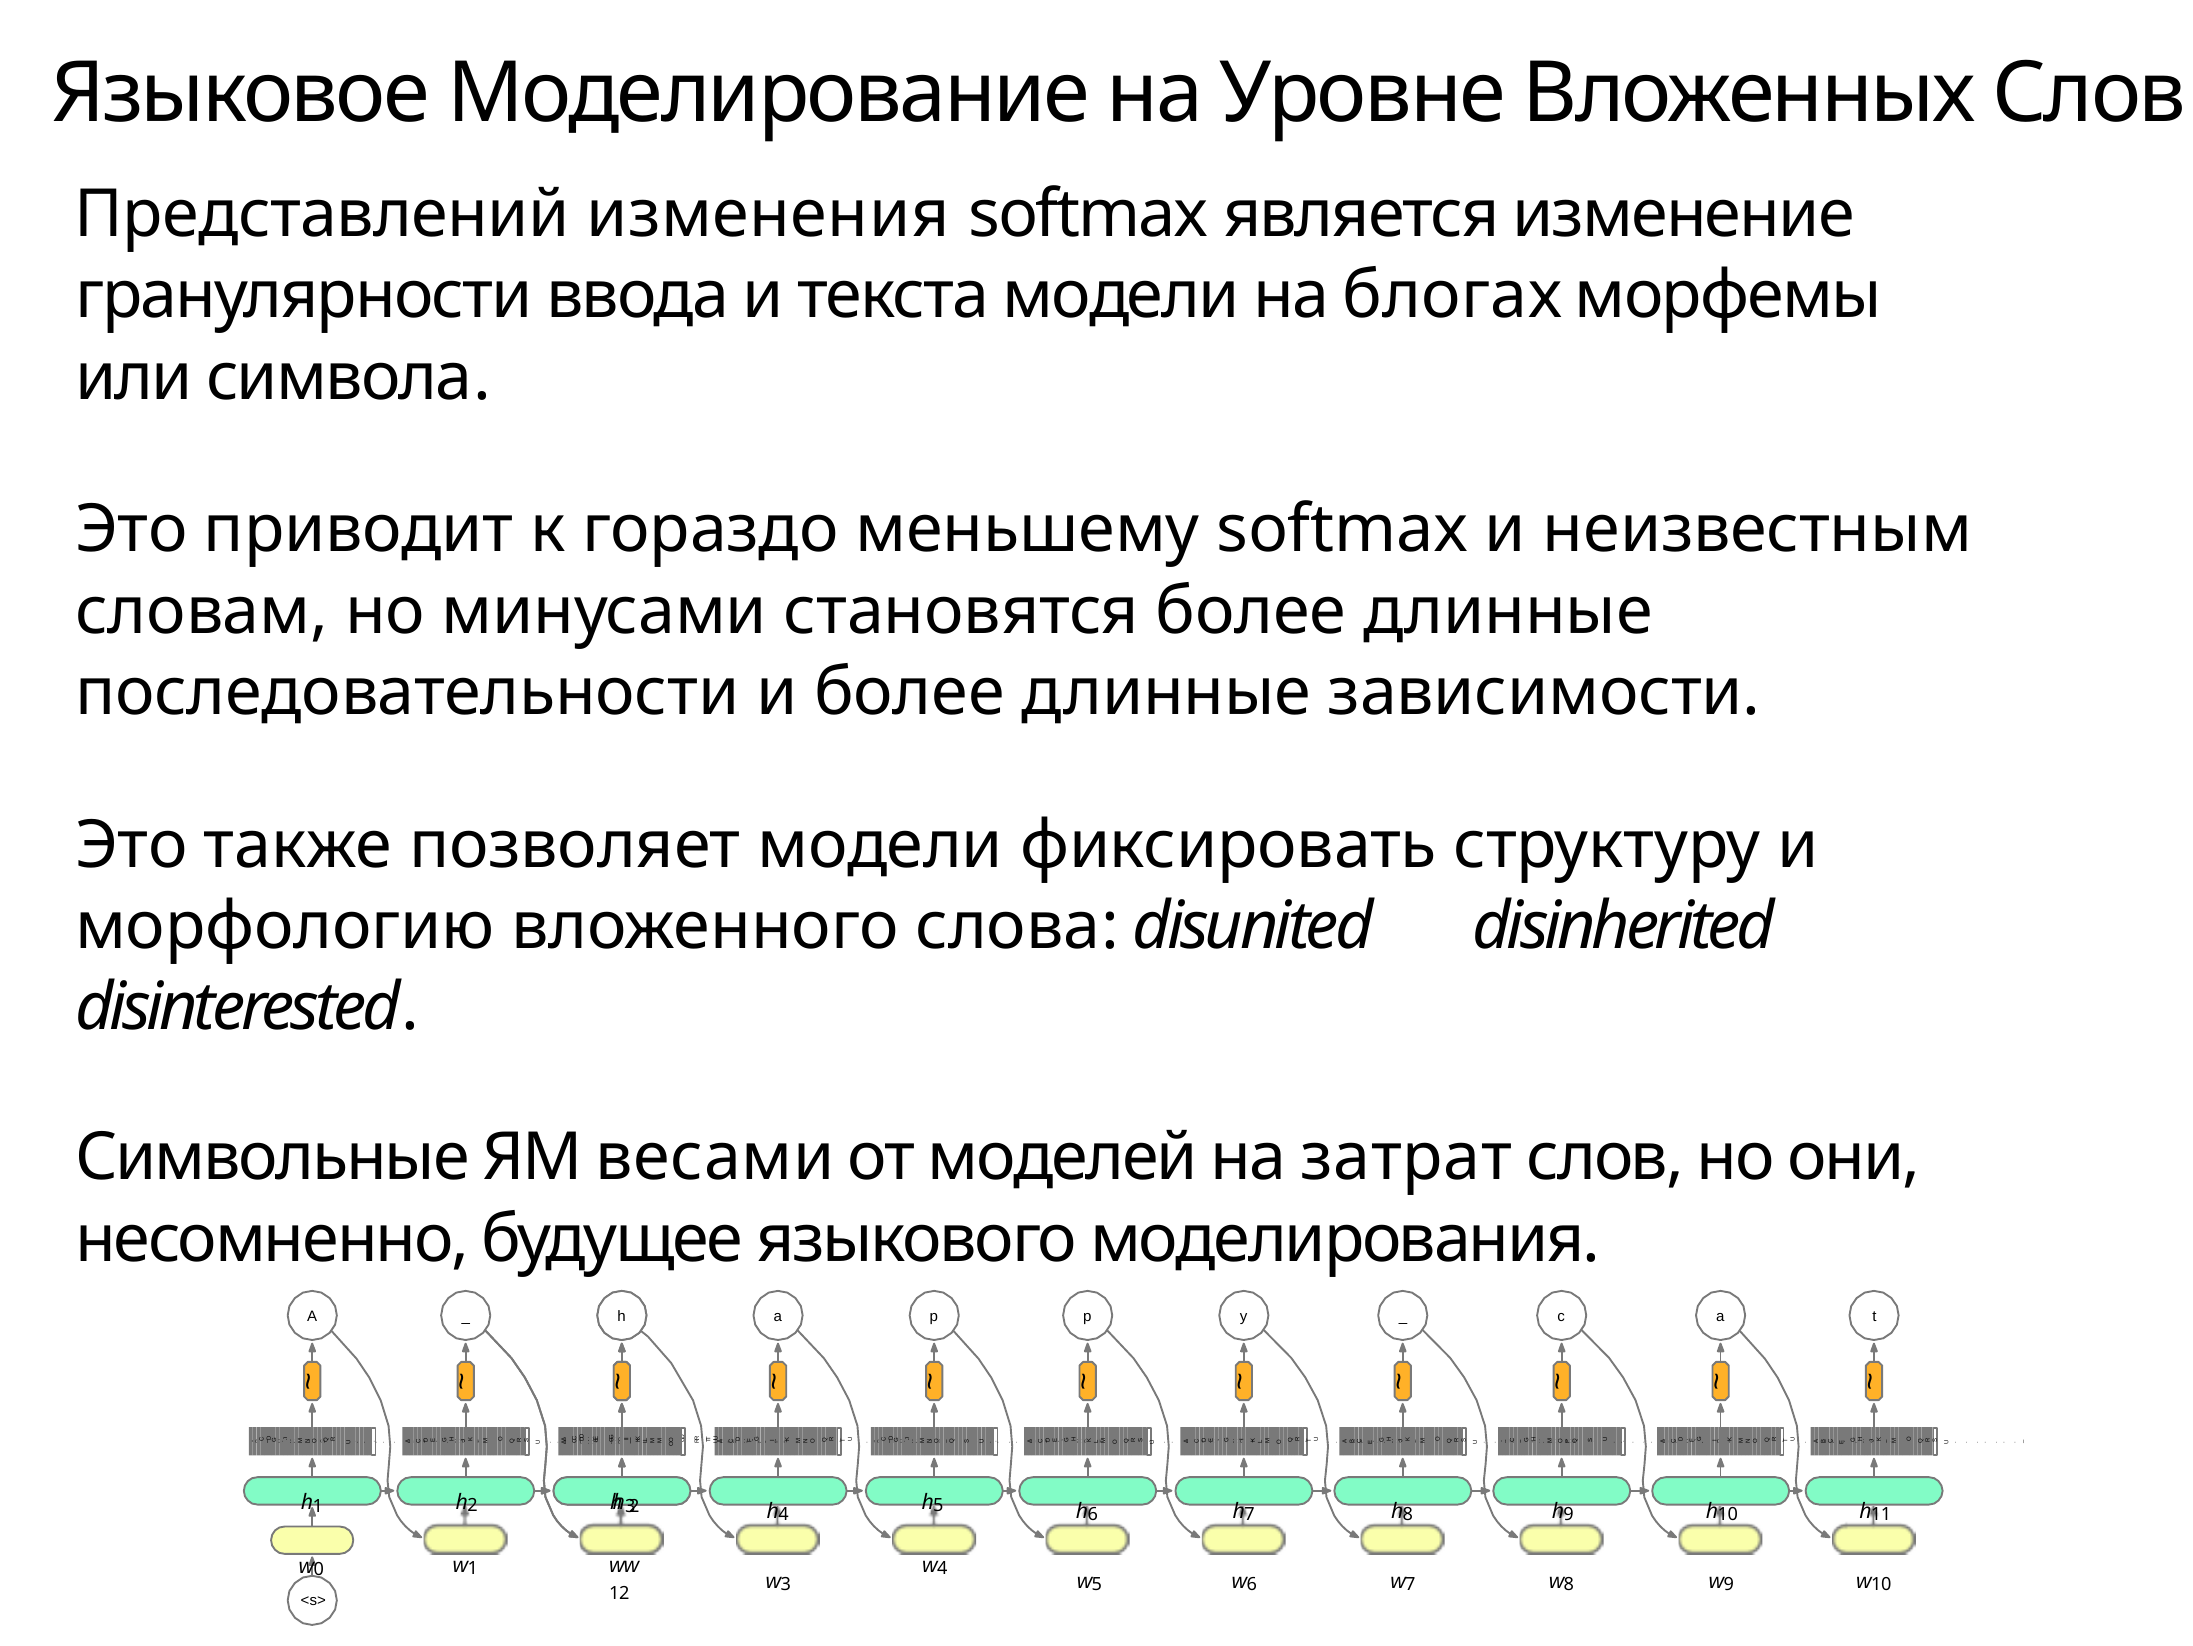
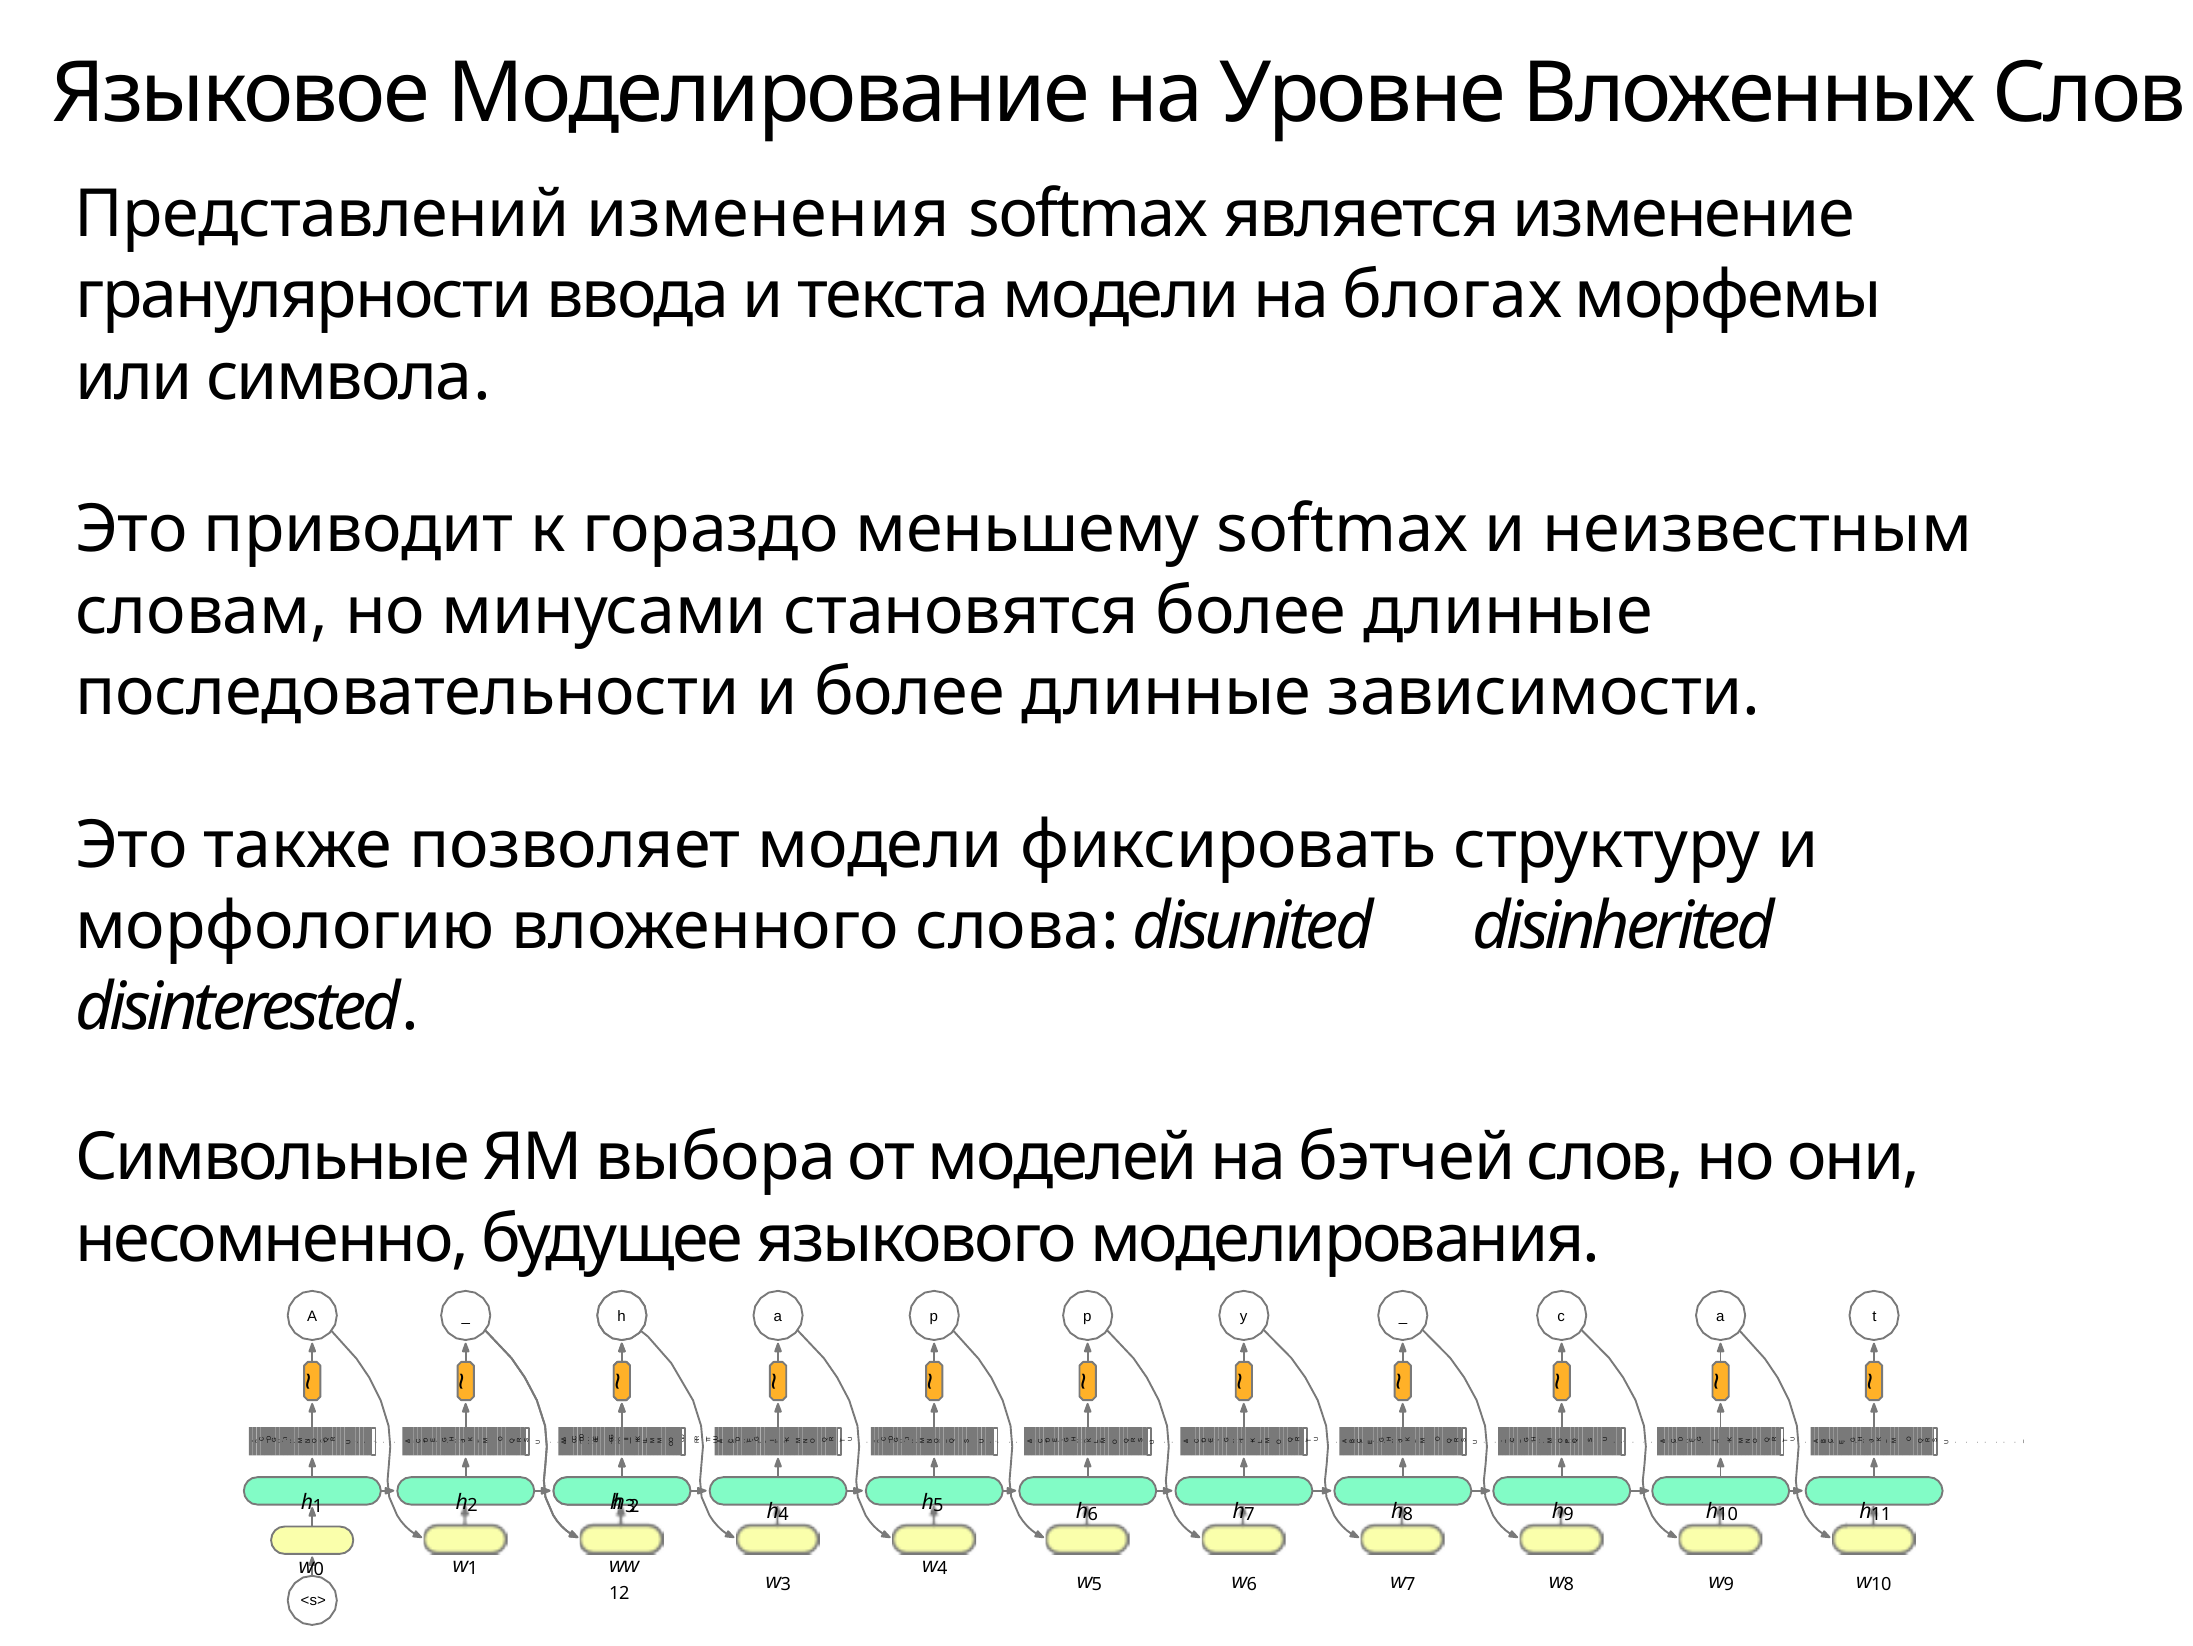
весами: весами -> выбора (716, 1158)
затрат: затрат -> бэтчей (1407, 1158)
